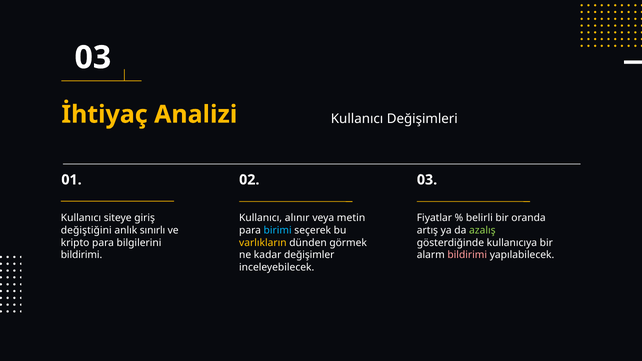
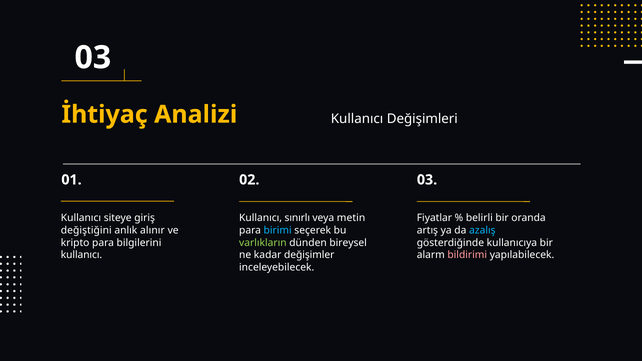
alınır: alınır -> sınırlı (297, 218)
sınırlı: sınırlı -> alınır (152, 230)
azalış colour: light green -> light blue (482, 230)
varlıkların colour: yellow -> light green (263, 243)
görmek: görmek -> bireysel (348, 243)
bildirimi: bildirimi -> kullanıcı (82, 255)
